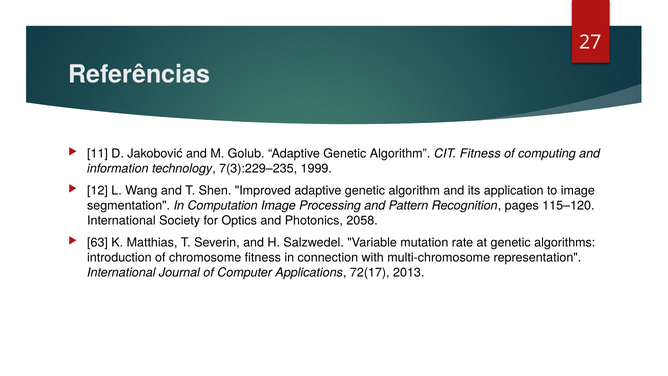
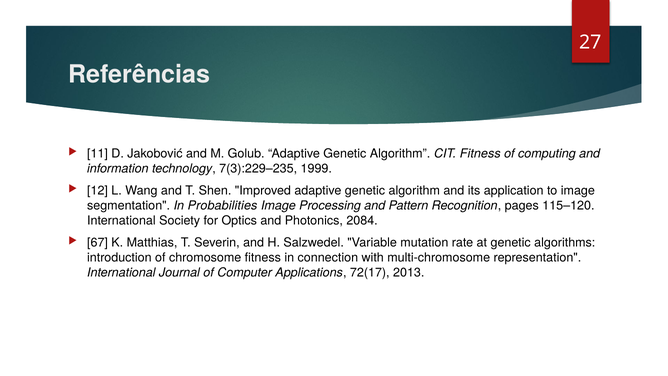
Computation: Computation -> Probabilities (223, 206)
2058: 2058 -> 2084 (362, 221)
63: 63 -> 67 (98, 243)
